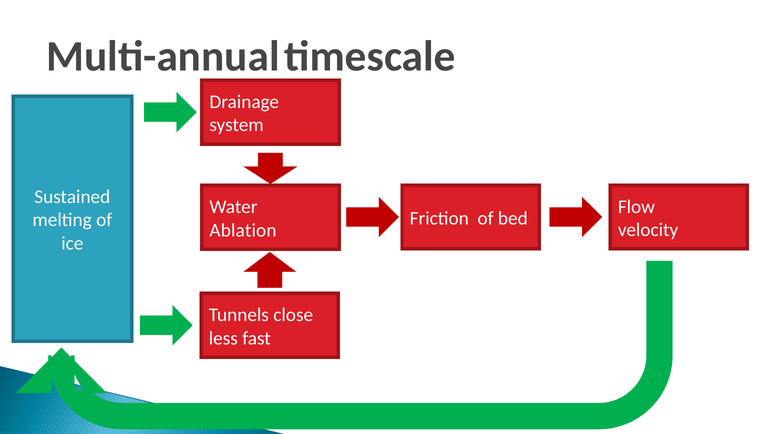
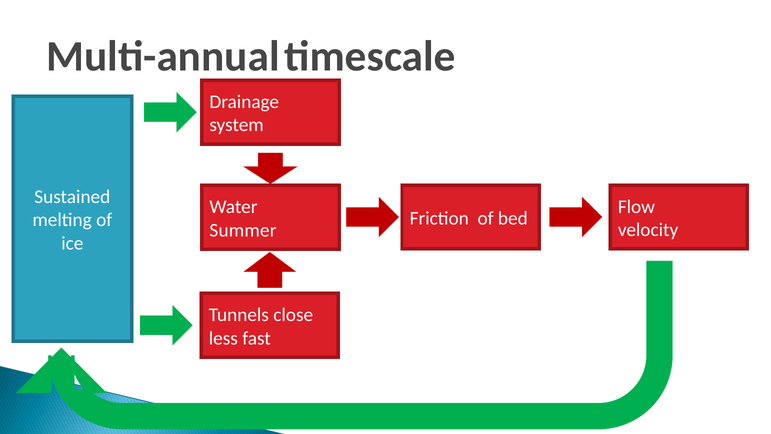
Ablation: Ablation -> Summer (243, 230)
